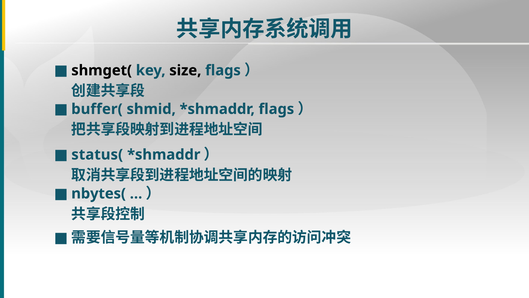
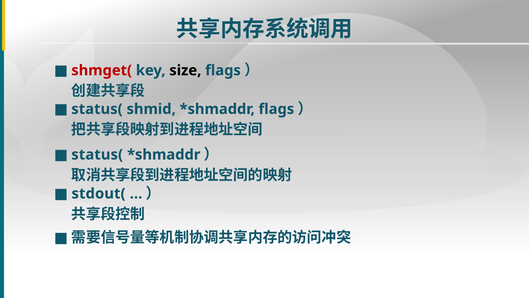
shmget( colour: black -> red (102, 70)
buffer(: buffer( -> status( (97, 109)
nbytes(: nbytes( -> stdout( (99, 193)
